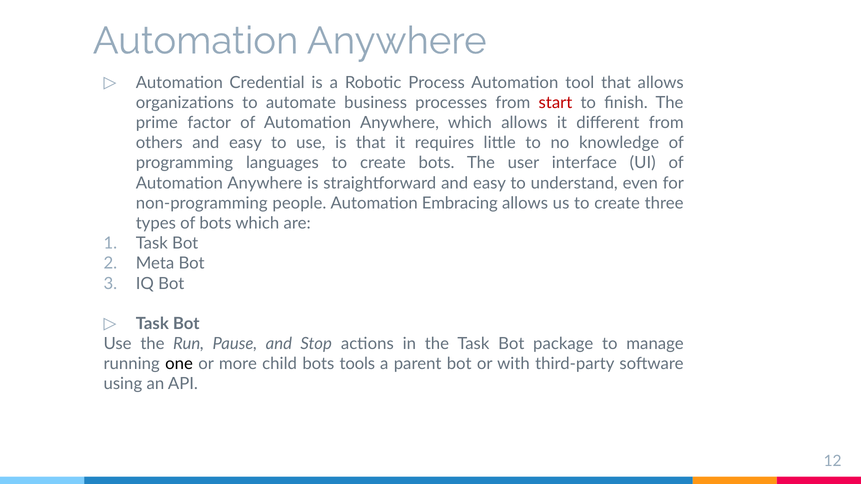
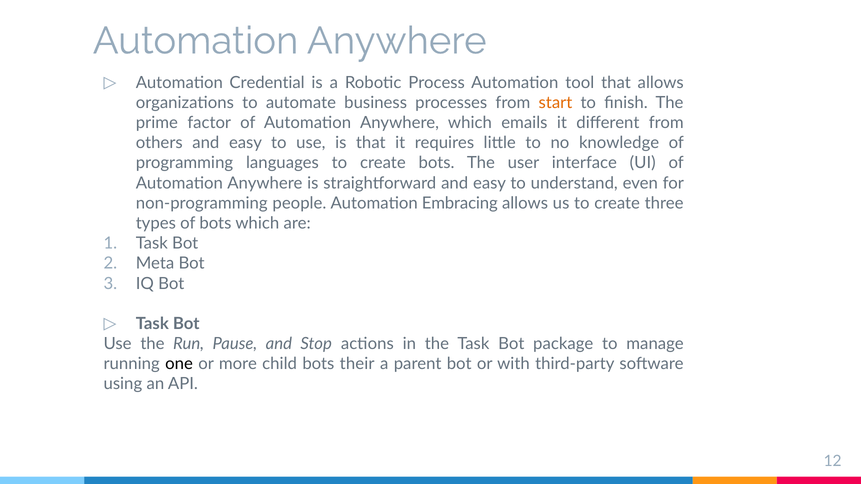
start colour: red -> orange (555, 103)
which allows: allows -> emails (524, 123)
tools: tools -> their (357, 364)
